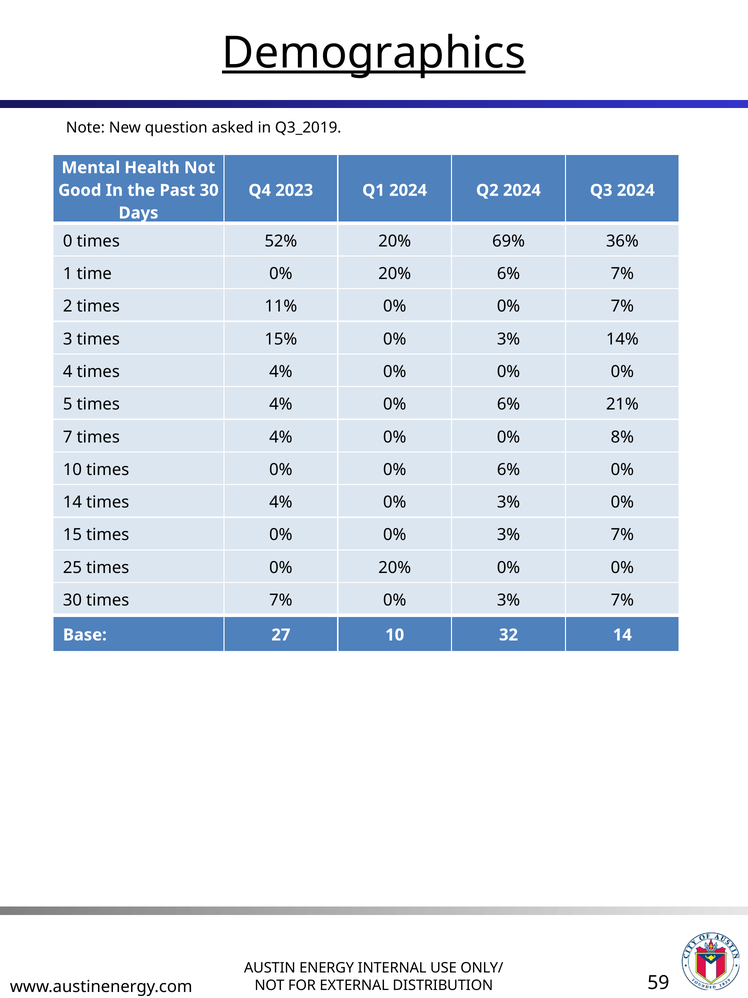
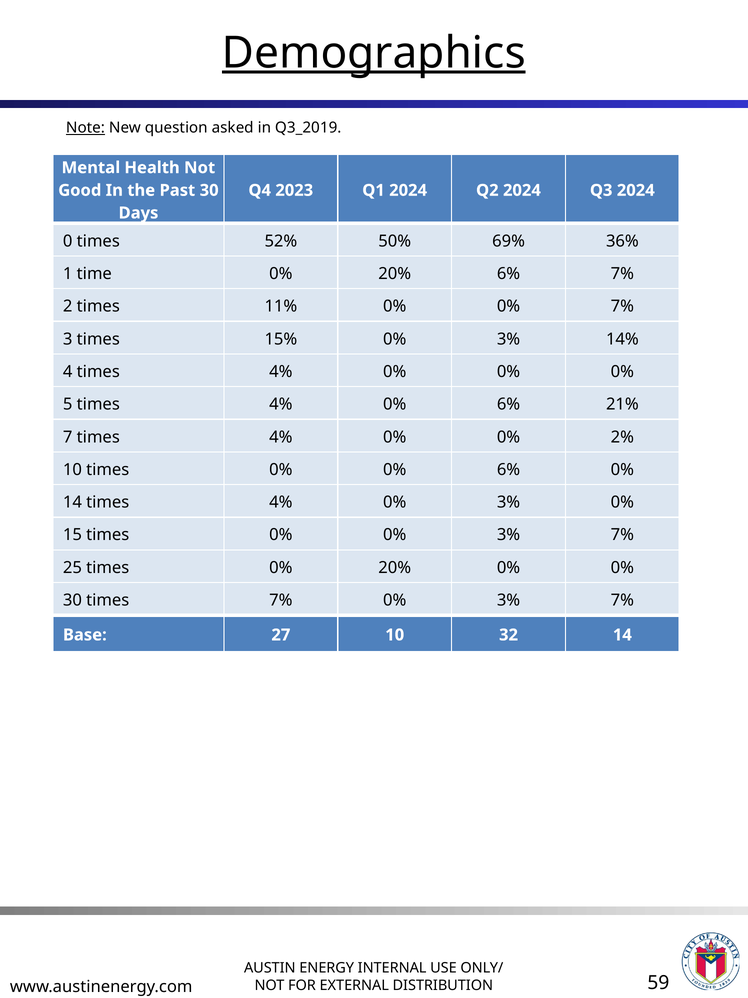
Note underline: none -> present (85, 128)
52% 20%: 20% -> 50% (395, 241)
8%: 8% -> 2% (622, 437)
